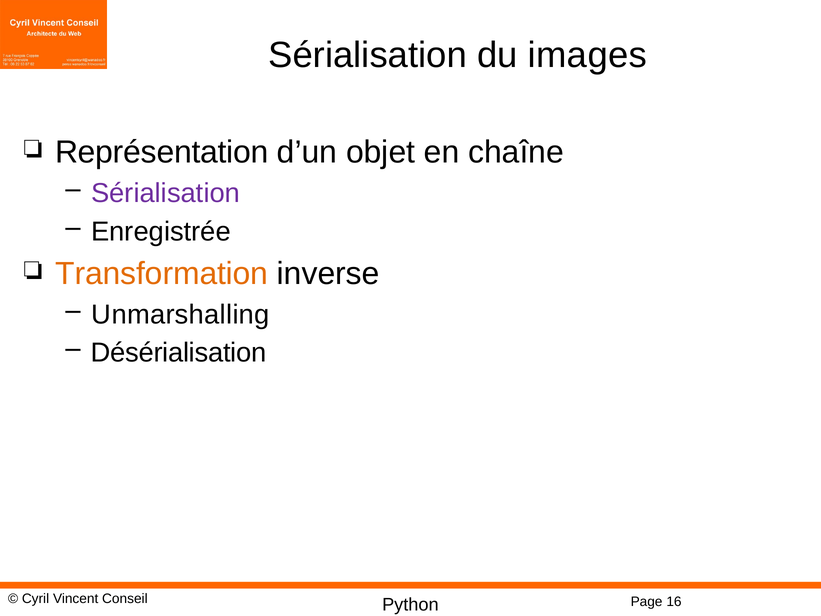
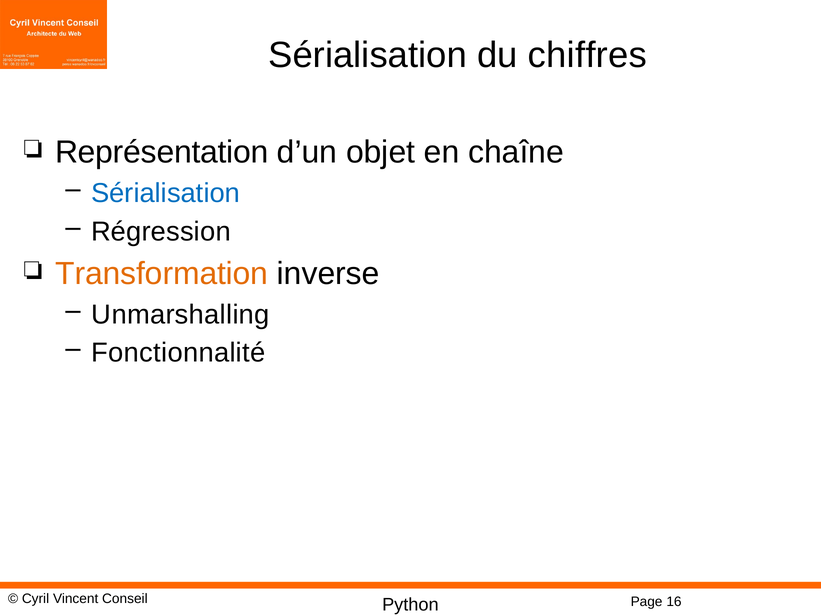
images: images -> chiffres (587, 55)
Sérialisation colour: purple -> blue (166, 193)
Enregistrée: Enregistrée -> Régression (161, 231)
Désérialisation: Désérialisation -> Fonctionnalité (178, 353)
